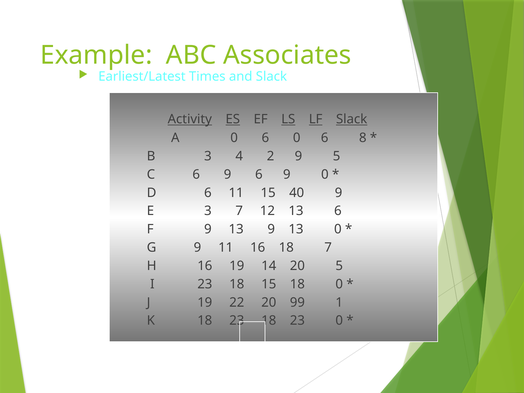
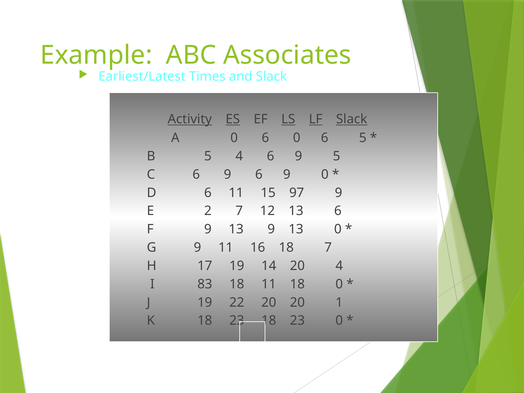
6 8: 8 -> 5 (363, 138)
B 3: 3 -> 5 (208, 156)
4 2: 2 -> 6 (271, 156)
40: 40 -> 97 (297, 193)
E 3: 3 -> 2 (208, 211)
H 16: 16 -> 17 (205, 266)
20 5: 5 -> 4 (339, 266)
I 23: 23 -> 83 (205, 284)
18 15: 15 -> 11 (269, 284)
20 99: 99 -> 20 (297, 302)
